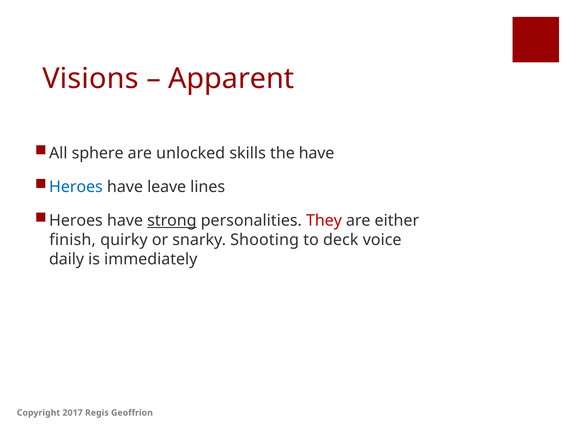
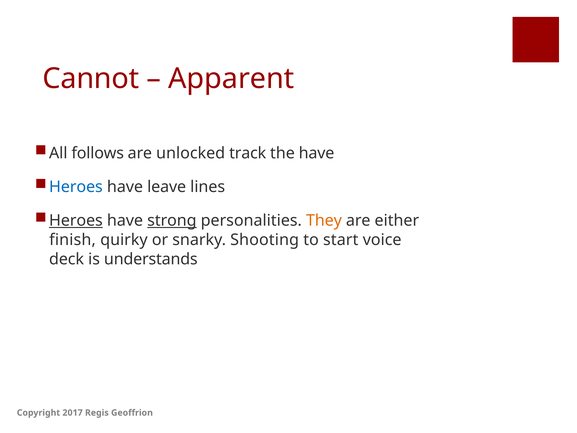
Visions: Visions -> Cannot (91, 78)
sphere: sphere -> follows (98, 153)
skills: skills -> track (248, 153)
Heroes underline: none -> present (76, 220)
They colour: red -> orange (324, 220)
deck: deck -> start (341, 240)
daily: daily -> deck (67, 259)
immediately: immediately -> understands (151, 259)
